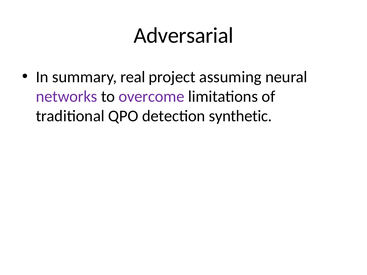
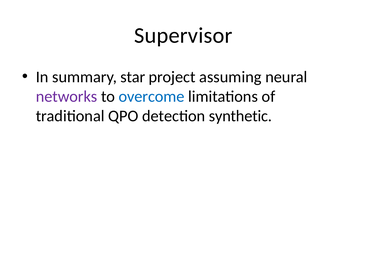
Adversarial: Adversarial -> Supervisor (183, 36)
real: real -> star (133, 77)
overcome colour: purple -> blue (152, 97)
